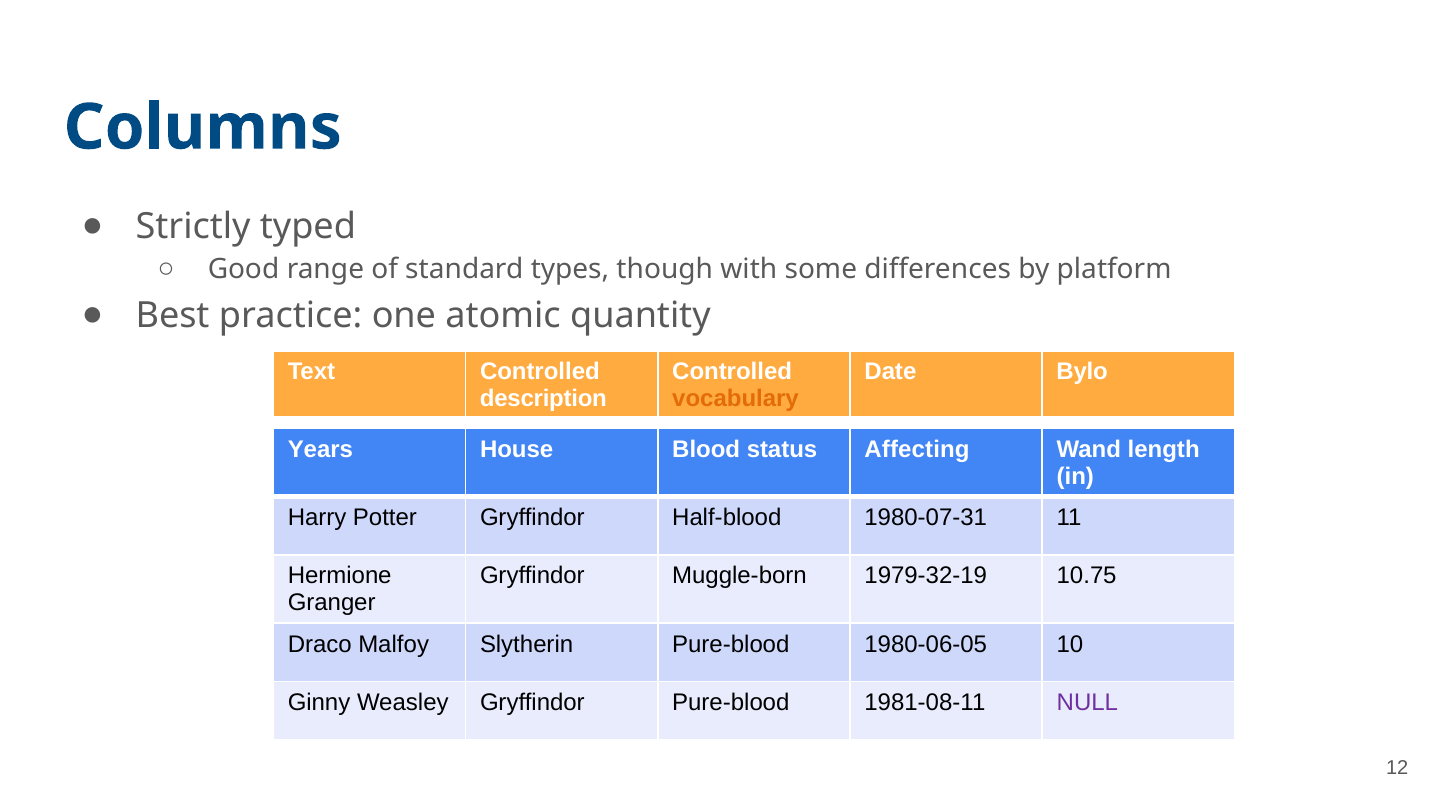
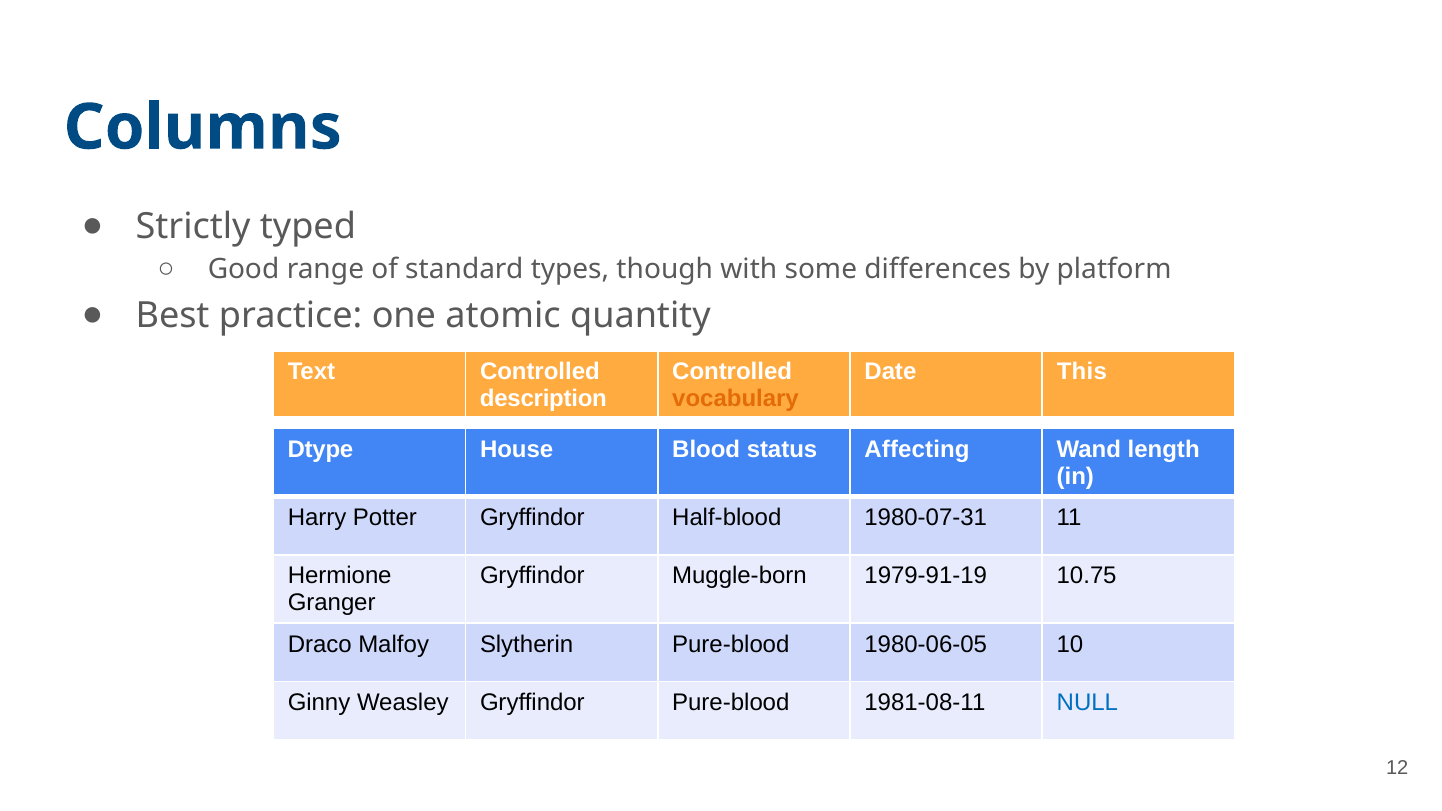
Bylo: Bylo -> This (1082, 372)
Years: Years -> Dtype (320, 449)
1979-32-19: 1979-32-19 -> 1979-91-19 (926, 576)
NULL colour: purple -> blue (1087, 703)
